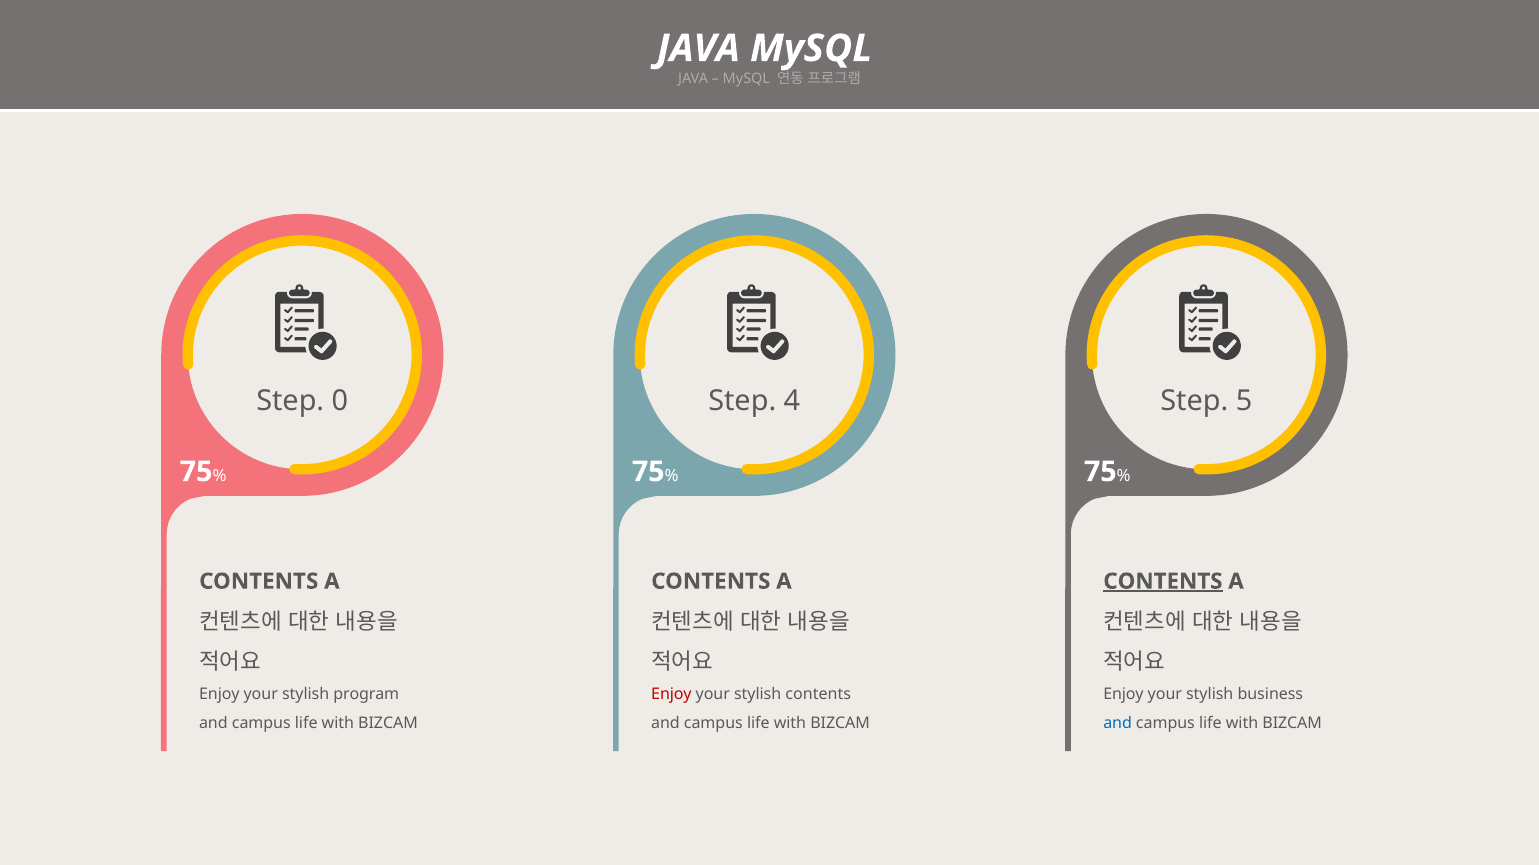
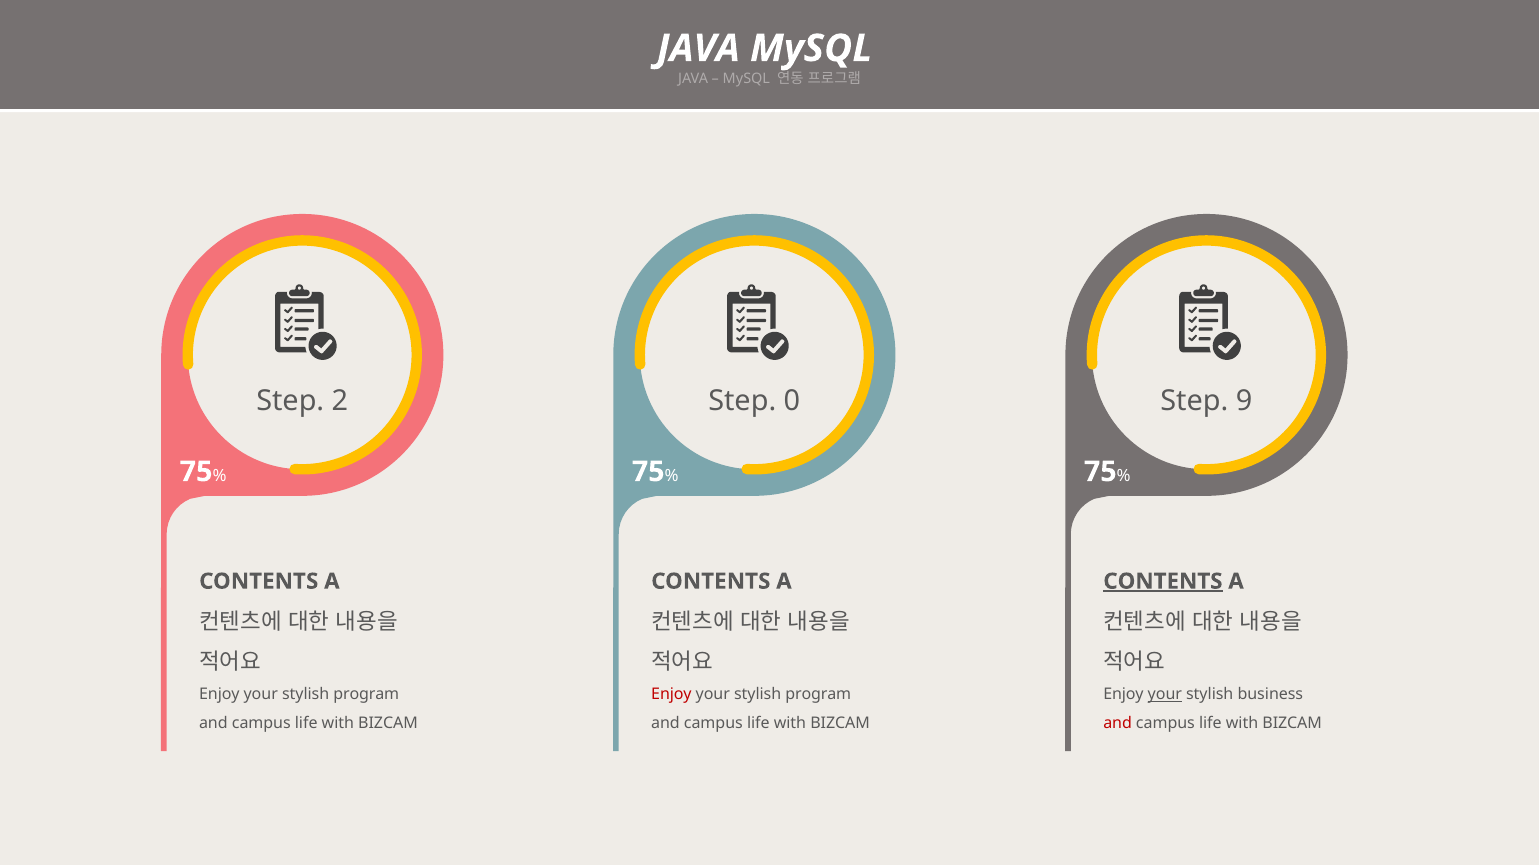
0: 0 -> 2 (340, 401)
4: 4 -> 0 (792, 401)
5: 5 -> 9 (1244, 401)
contents: contents -> program (818, 695)
your underline: none -> present (1165, 695)
and colour: blue -> red (1118, 724)
